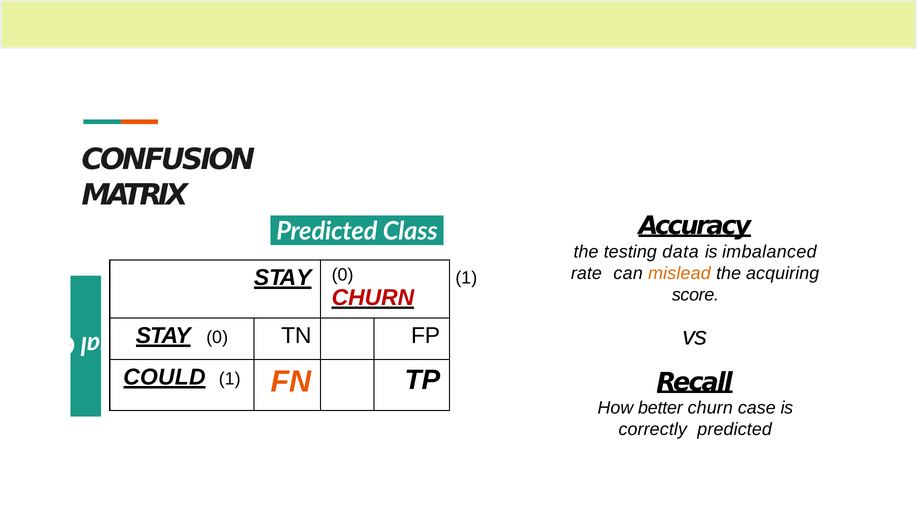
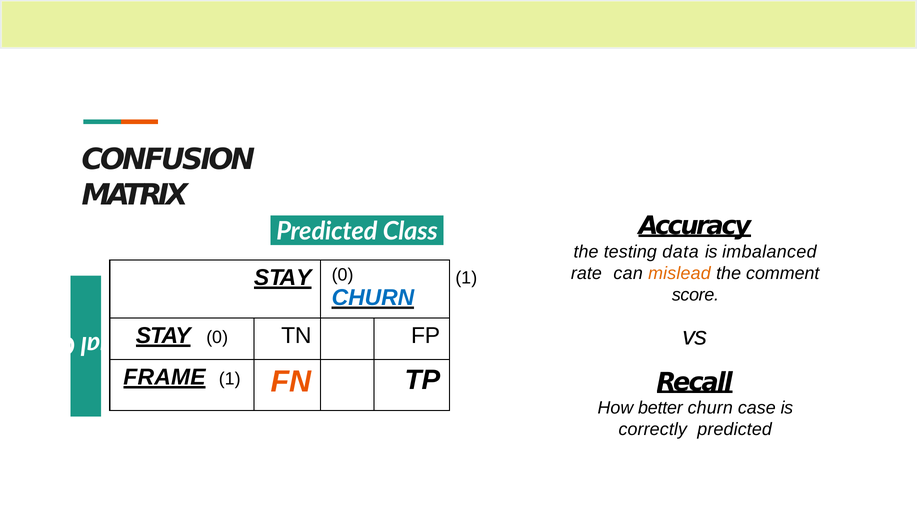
acquiring: acquiring -> comment (783, 273)
CHURN colour: red -> blue (373, 298)
COULD: COULD -> FRAME (164, 377)
